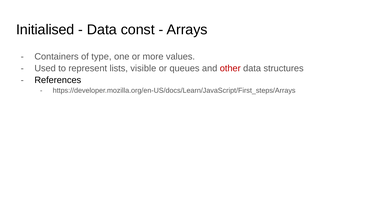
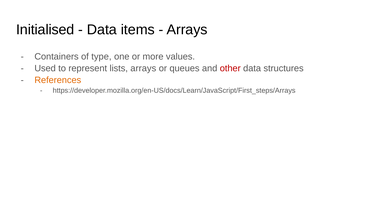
const: const -> items (138, 30)
lists visible: visible -> arrays (143, 68)
References colour: black -> orange (58, 80)
